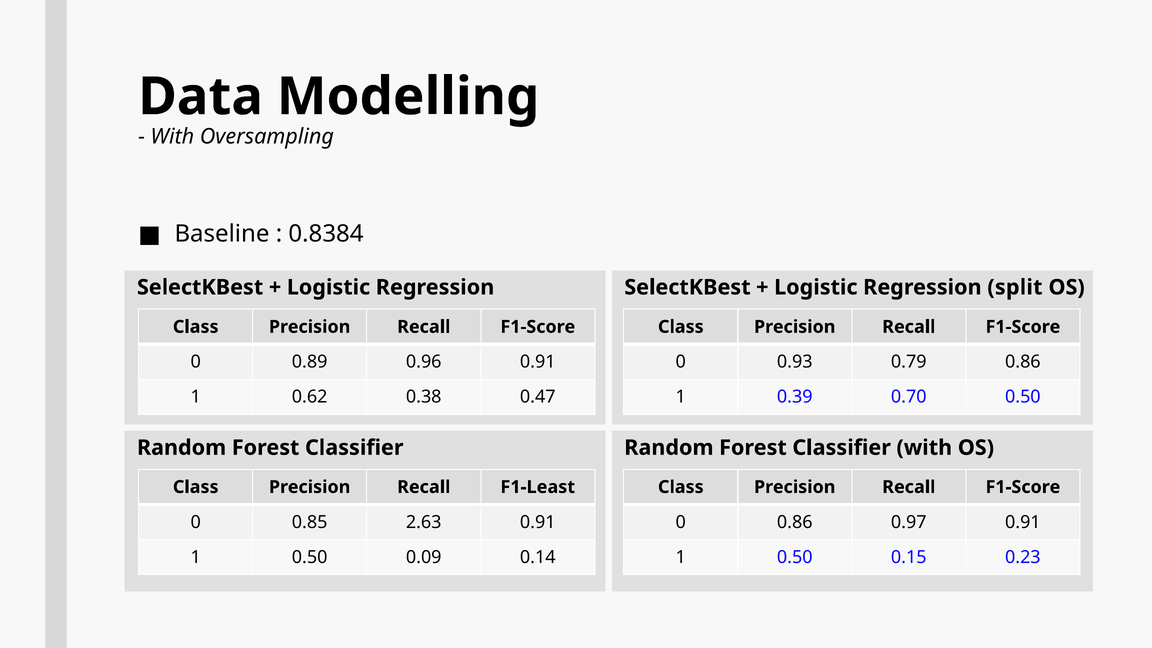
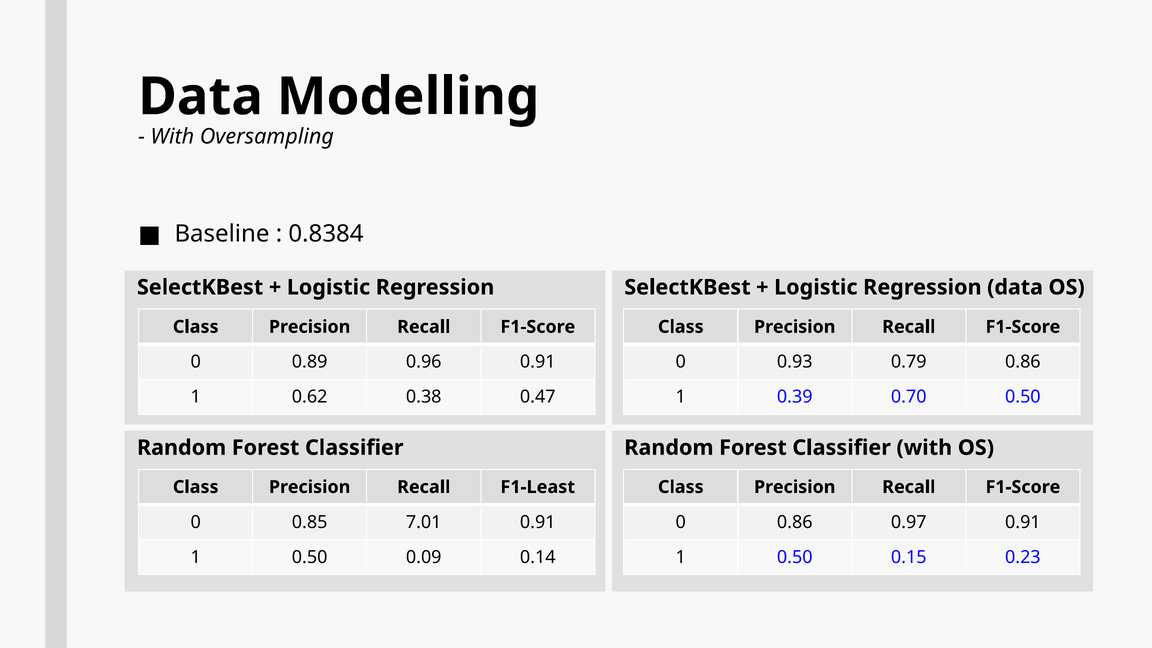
Regression split: split -> data (1015, 287)
2.63: 2.63 -> 7.01 (424, 522)
